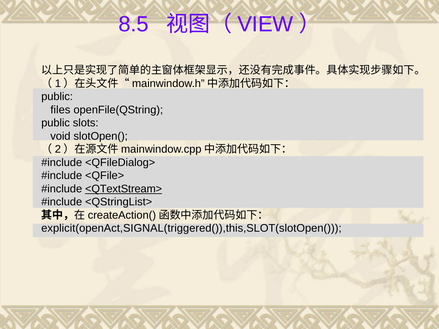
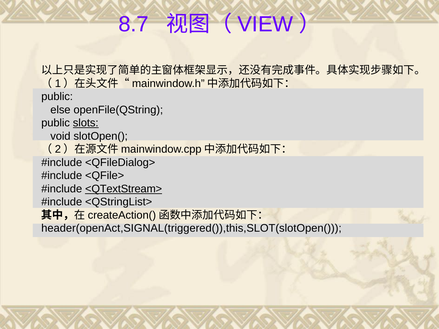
8.5: 8.5 -> 8.7 (134, 24)
files: files -> else (60, 110)
slots underline: none -> present (86, 123)
explicit(openAct,SIGNAL(triggered()),this,SLOT(slotOpen(: explicit(openAct,SIGNAL(triggered()),this,SLOT(slotOpen( -> header(openAct,SIGNAL(triggered()),this,SLOT(slotOpen( (191, 228)
